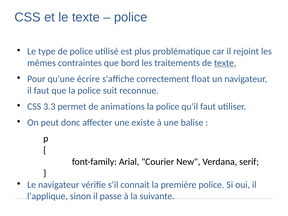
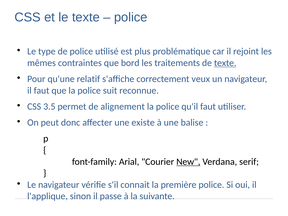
écrire: écrire -> relatif (88, 79)
float: float -> veux (201, 79)
3.3: 3.3 -> 3.5 (49, 107)
animations: animations -> alignement (123, 107)
New underline: none -> present (188, 162)
